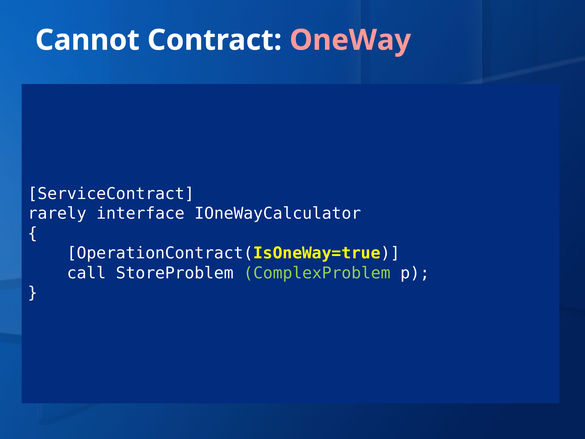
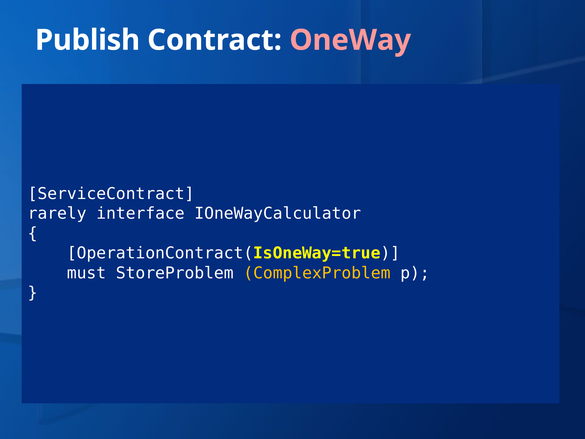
Cannot: Cannot -> Publish (88, 40)
call: call -> must (86, 273)
ComplexProblem colour: light green -> yellow (317, 273)
